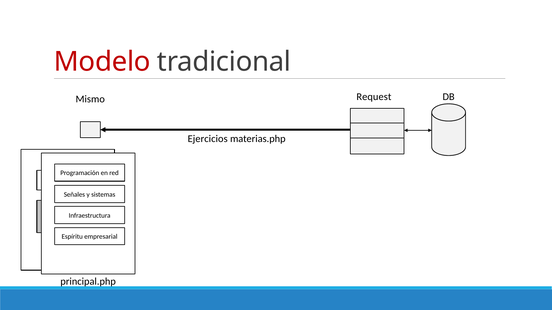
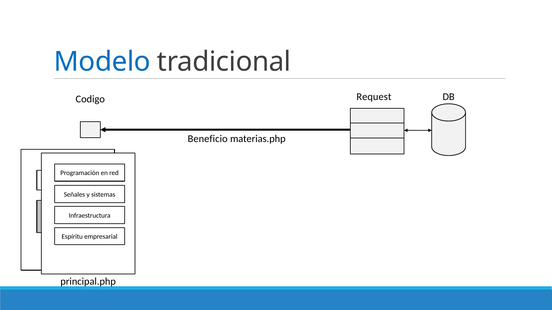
Modelo colour: red -> blue (102, 62)
Mismo: Mismo -> Codigo (90, 99)
Ejercicios: Ejercicios -> Beneficio (208, 139)
